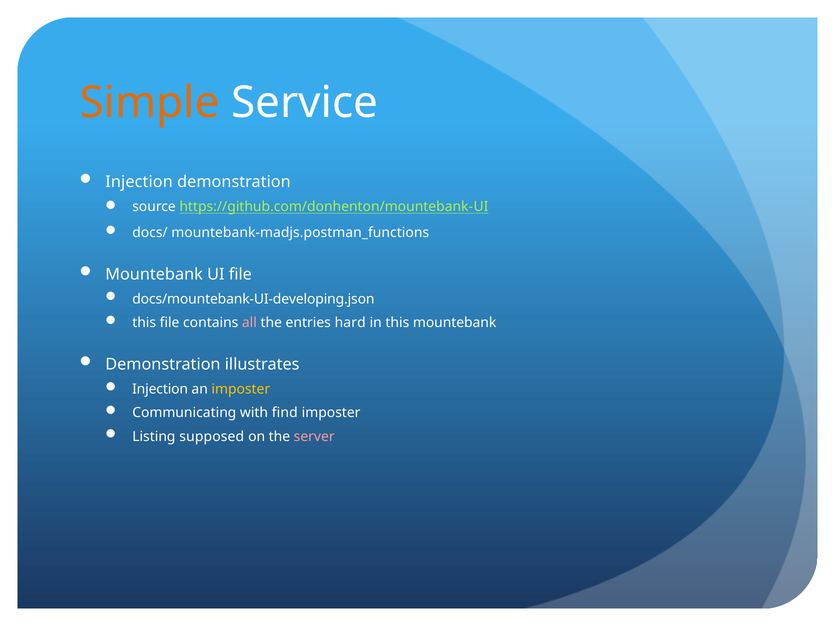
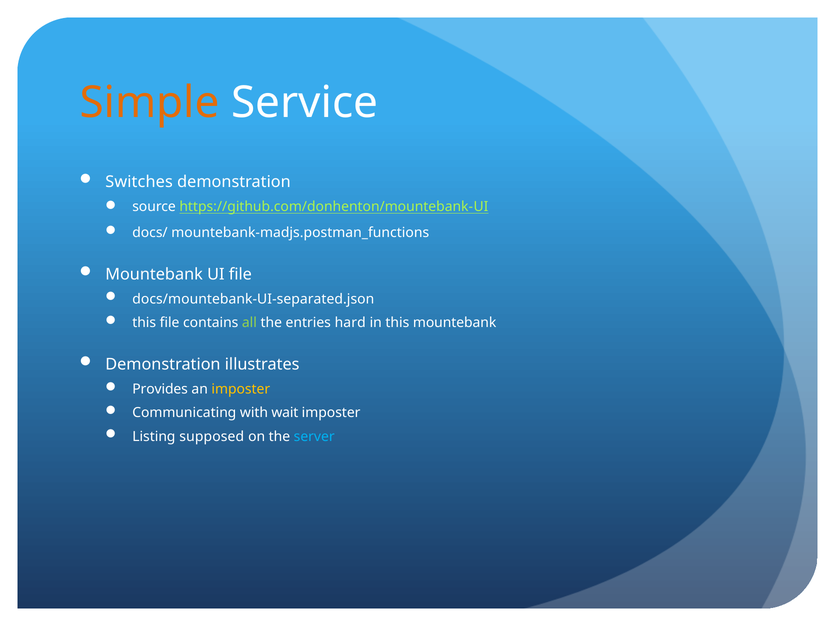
Injection: Injection -> Switches (139, 182)
docs/mountebank-UI-developing.json: docs/mountebank-UI-developing.json -> docs/mountebank-UI-separated.json (253, 299)
all colour: pink -> light green (249, 323)
Injection: Injection -> Provides (160, 389)
find: find -> wait (285, 413)
server colour: pink -> light blue (314, 437)
